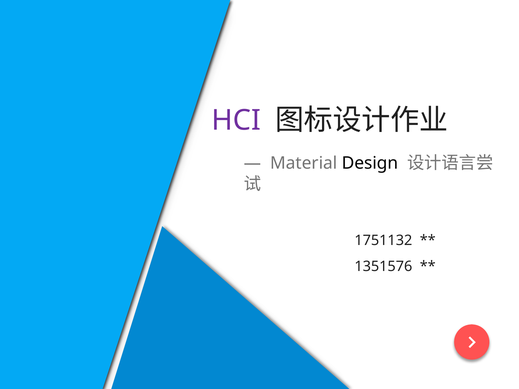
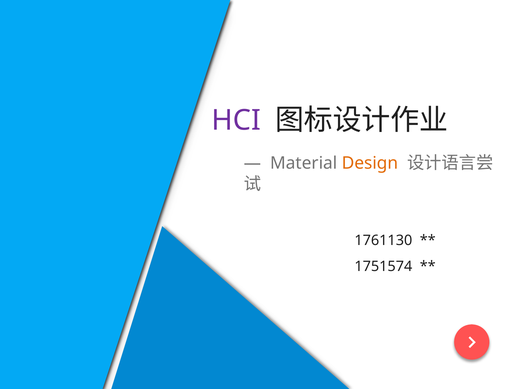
Design colour: black -> orange (370, 163)
1751132: 1751132 -> 1761130 (383, 241)
1351576: 1351576 -> 1751574 (383, 267)
